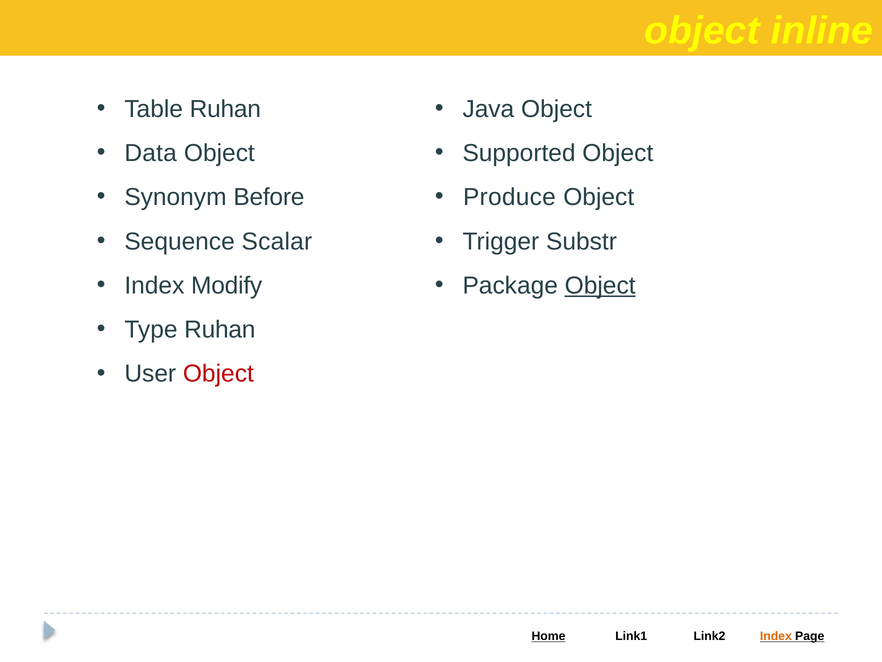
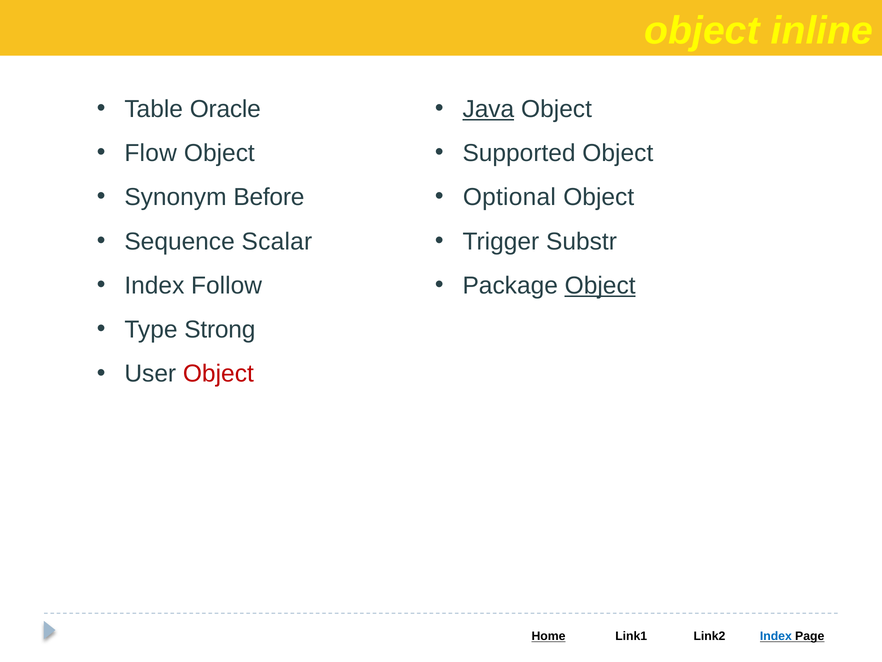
Table Ruhan: Ruhan -> Oracle (225, 109)
Java underline: none -> present (488, 109)
Data: Data -> Flow (151, 153)
Produce: Produce -> Optional (509, 197)
Modify: Modify -> Follow (227, 285)
Type Ruhan: Ruhan -> Strong (220, 329)
Index colour: orange -> blue (776, 636)
